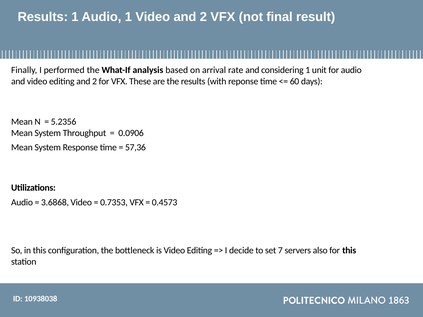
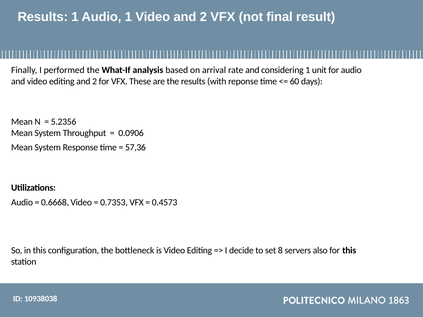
3.6868: 3.6868 -> 0.6668 (55, 202)
7: 7 -> 8 (280, 251)
